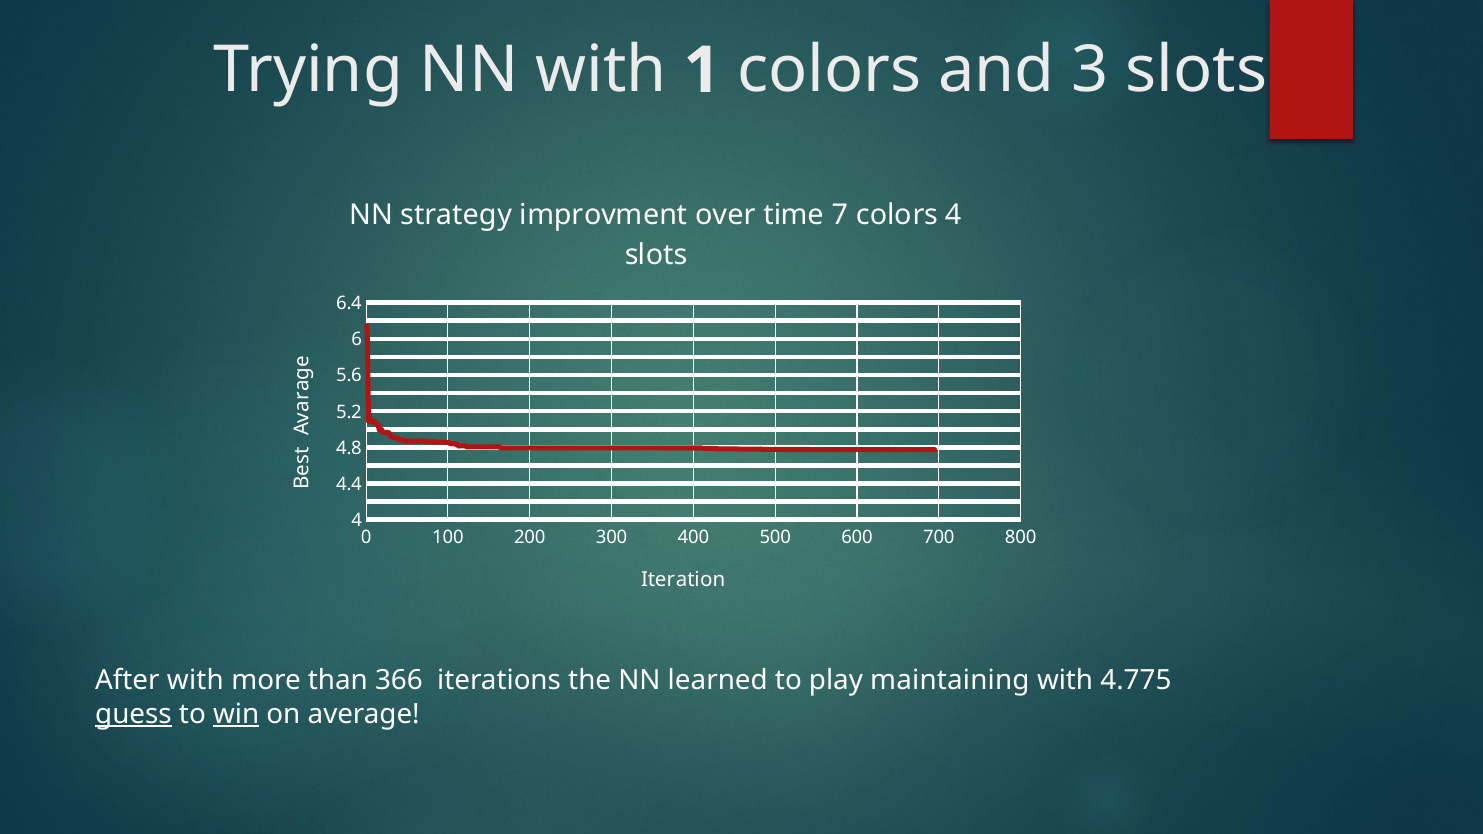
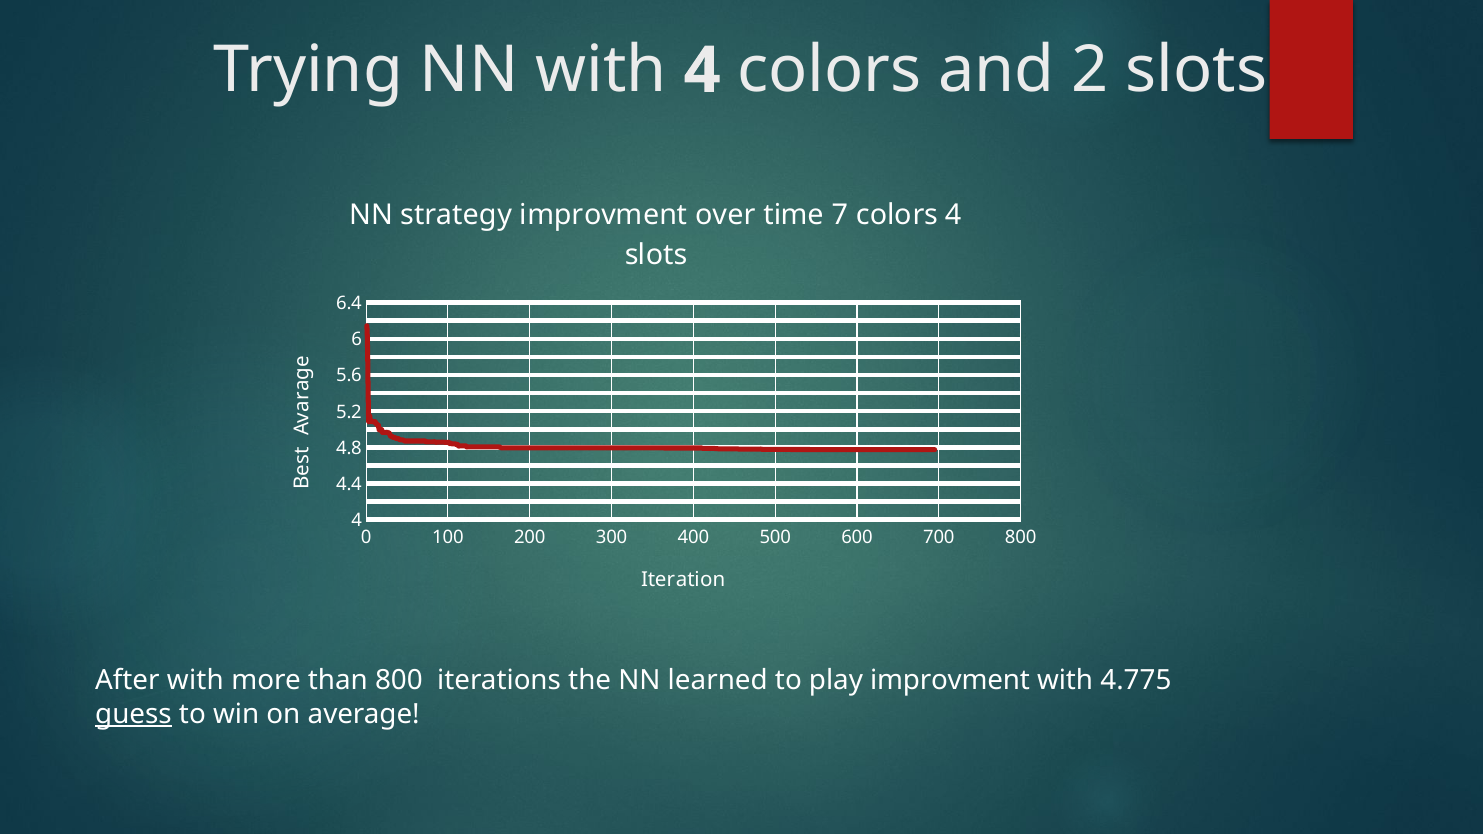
with 1: 1 -> 4 (702, 71)
3: 3 -> 2 (1090, 71)
than 366: 366 -> 800 (399, 681)
play maintaining: maintaining -> improvment (950, 681)
win underline: present -> none (236, 714)
